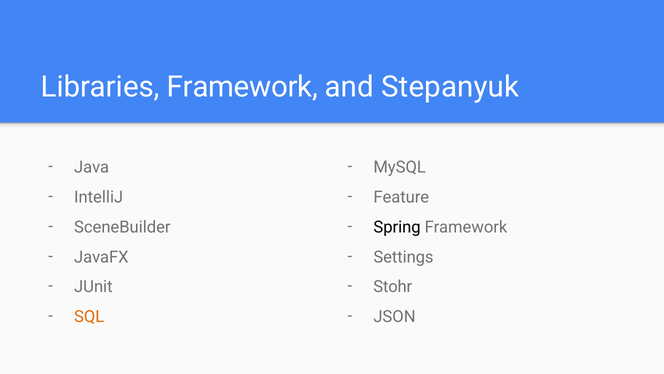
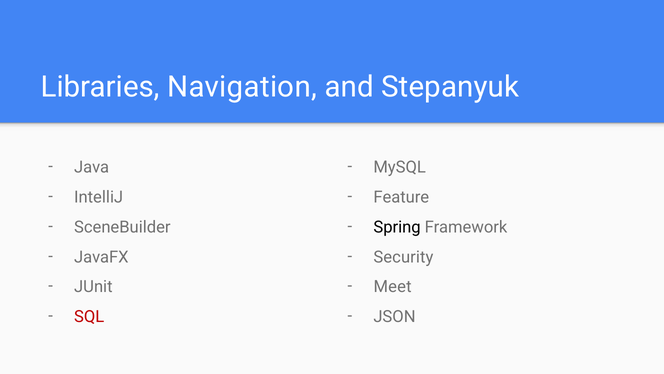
Libraries Framework: Framework -> Navigation (242, 87)
Settings: Settings -> Security (403, 257)
Stohr: Stohr -> Meet (393, 287)
SQL colour: orange -> red (89, 316)
